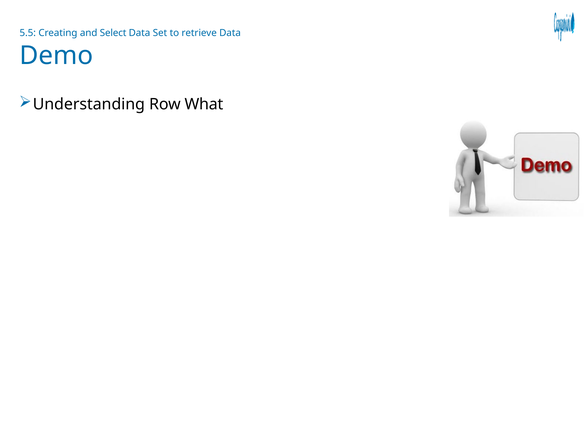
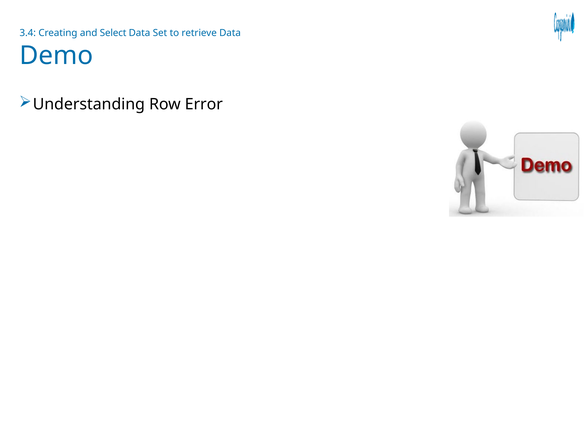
5.5: 5.5 -> 3.4 (28, 33)
What: What -> Error (204, 104)
